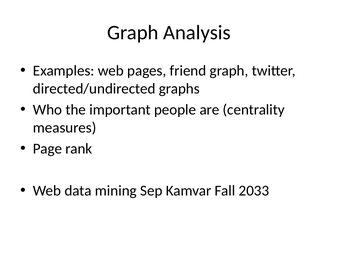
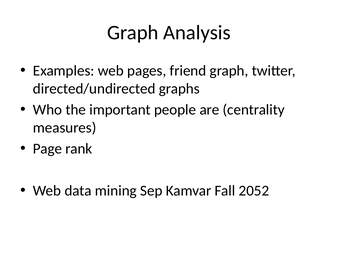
2033: 2033 -> 2052 (254, 191)
